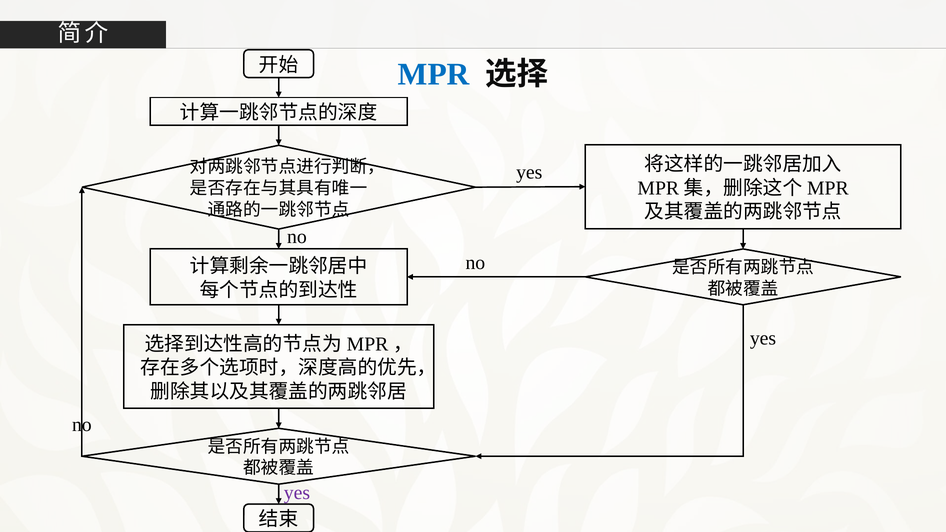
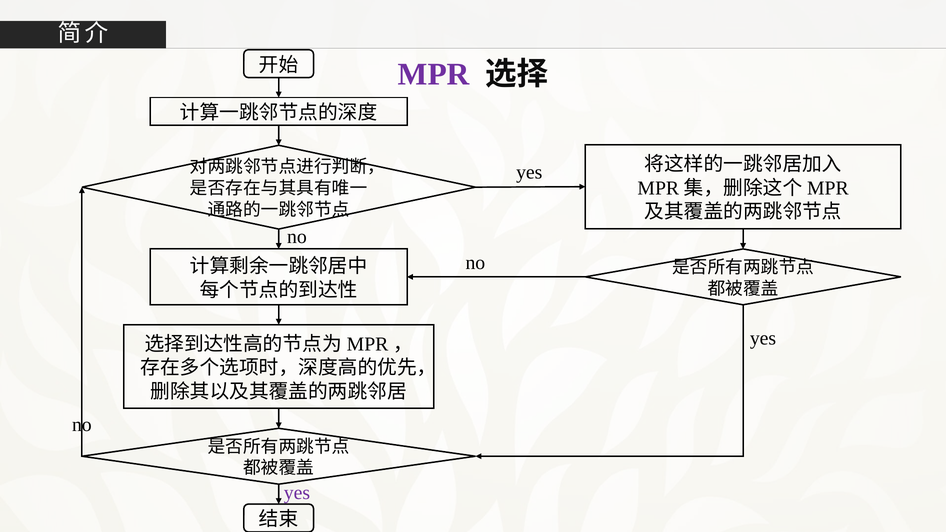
MPR colour: blue -> purple (434, 74)
